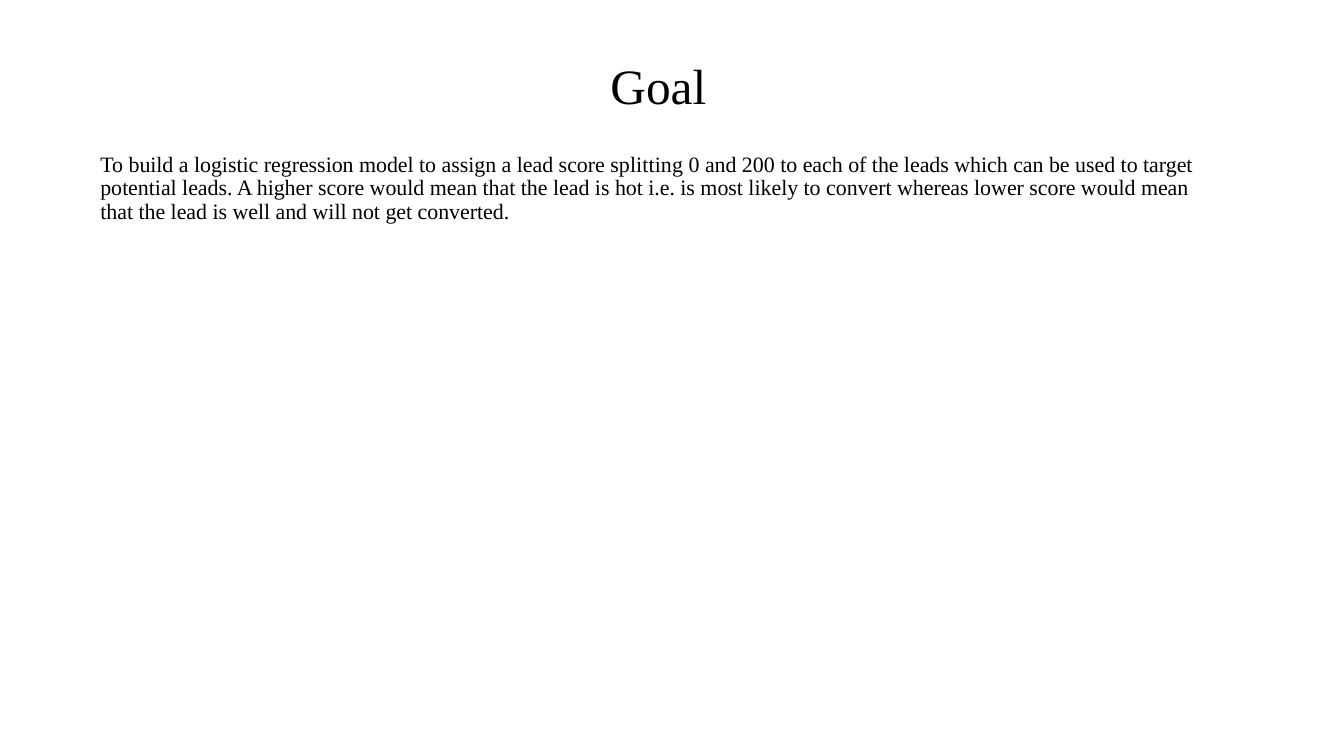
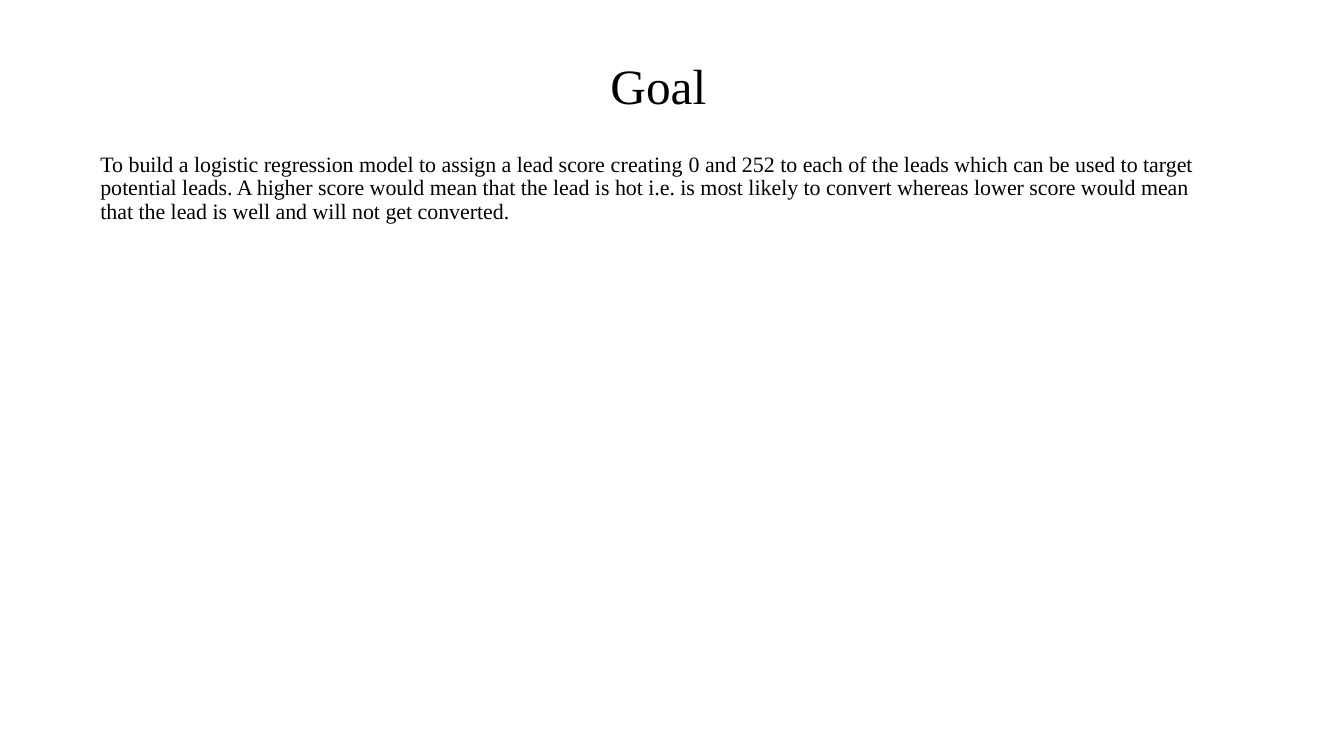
splitting: splitting -> creating (647, 165)
200: 200 -> 252 (758, 165)
